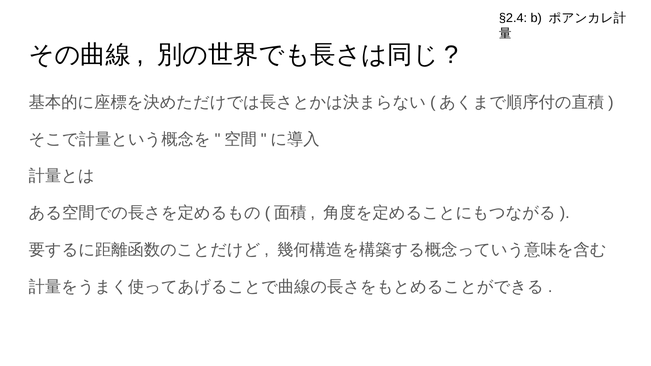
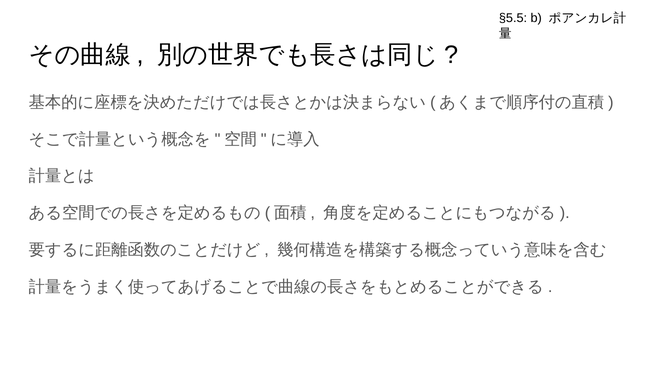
§2.4: §2.4 -> §5.5 (513, 18)
